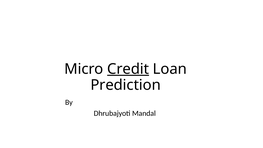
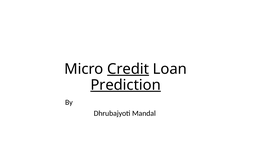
Prediction underline: none -> present (126, 85)
